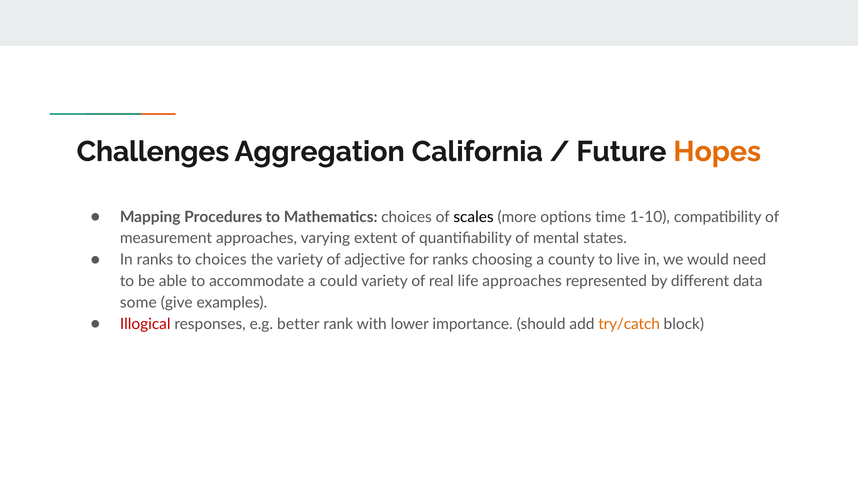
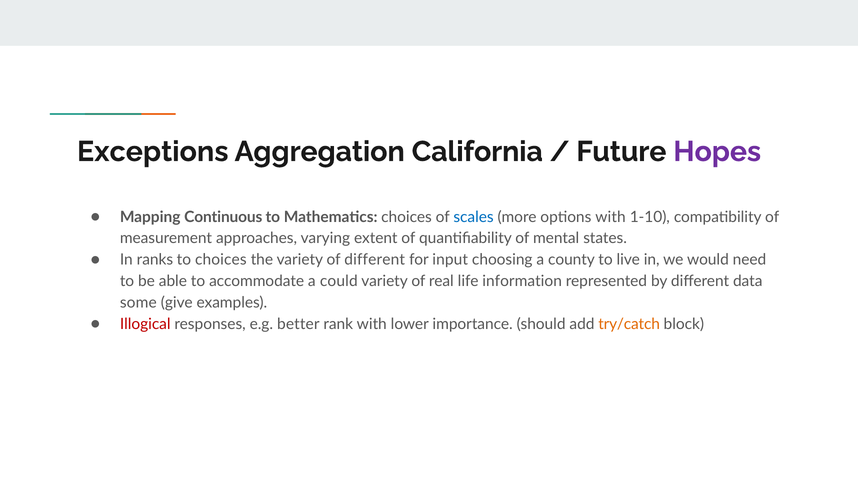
Challenges: Challenges -> Exceptions (153, 151)
Hopes colour: orange -> purple (717, 151)
Procedures: Procedures -> Continuous (223, 217)
scales colour: black -> blue (474, 217)
options time: time -> with (611, 217)
of adjective: adjective -> different (375, 260)
for ranks: ranks -> input (450, 260)
life approaches: approaches -> information (522, 281)
